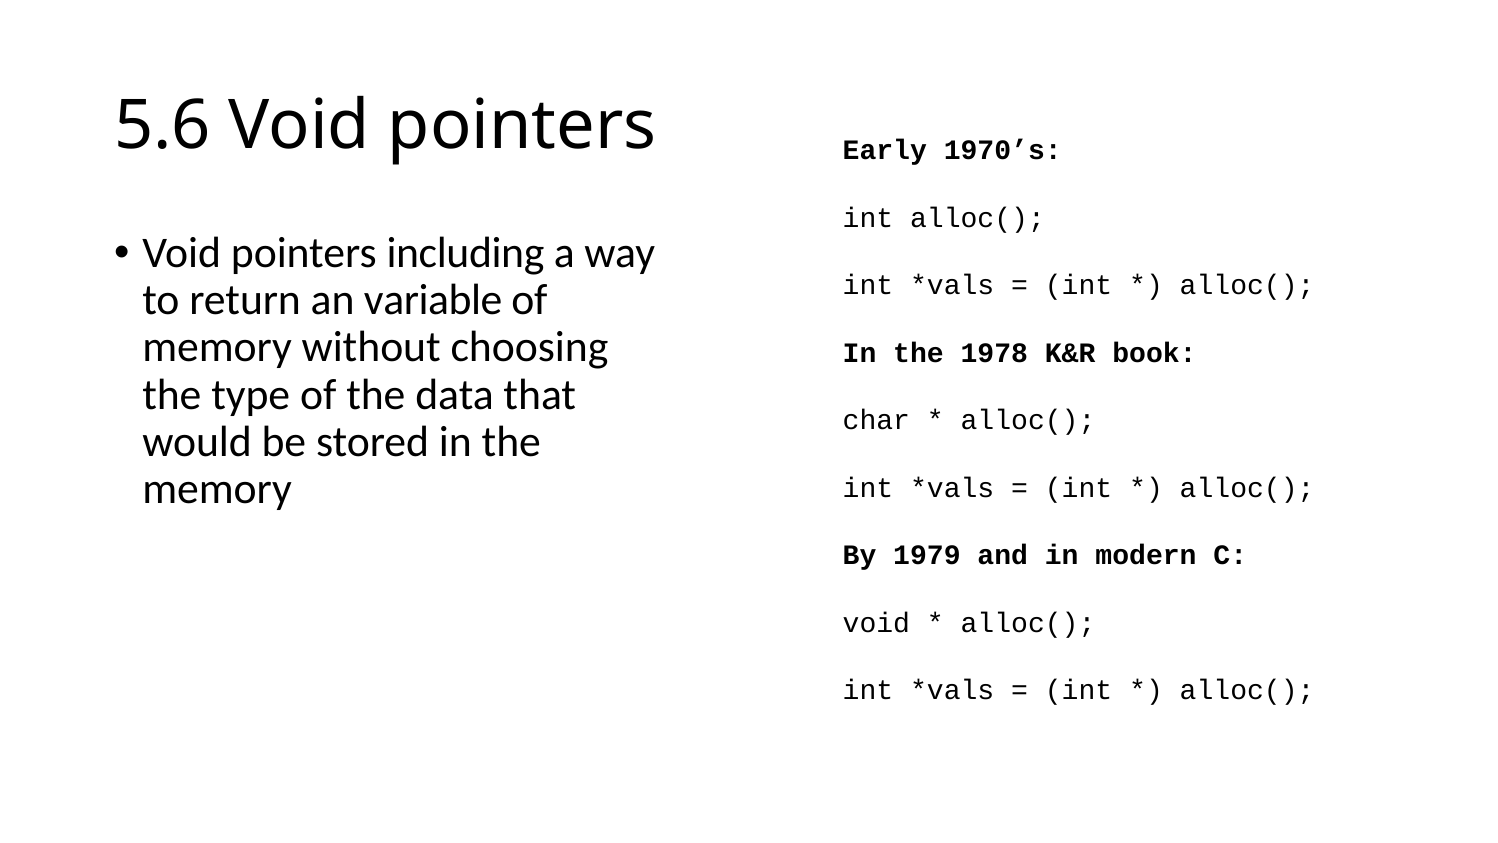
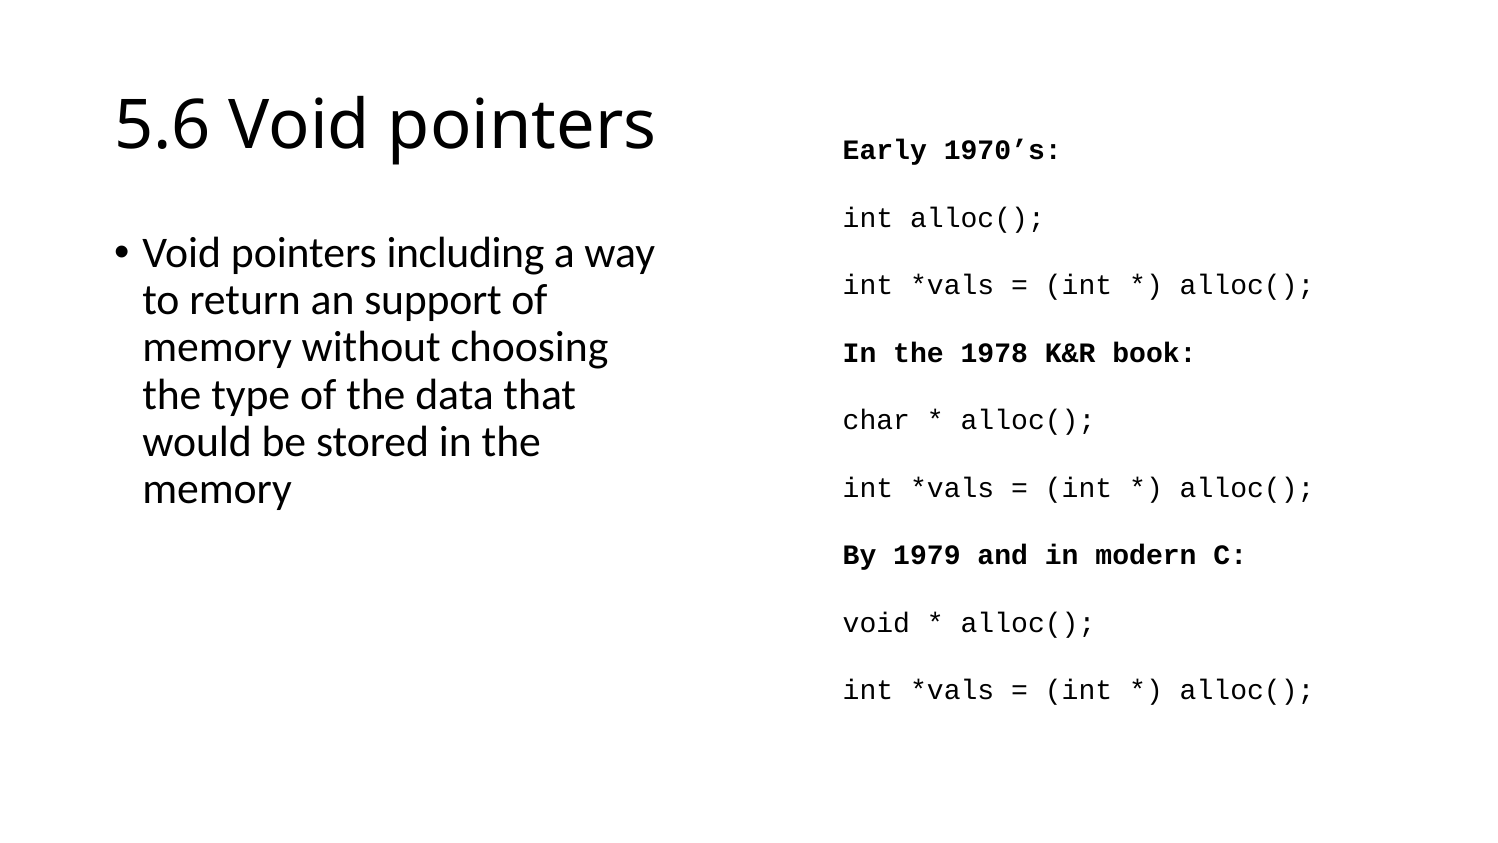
variable: variable -> support (433, 300)
